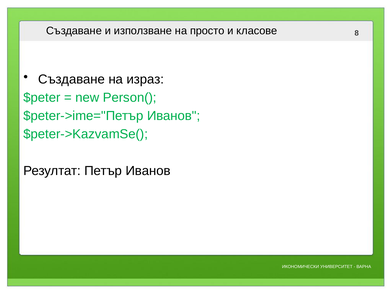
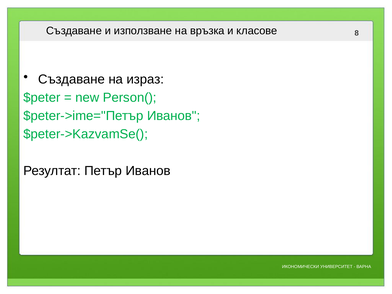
просто: просто -> връзка (207, 31)
